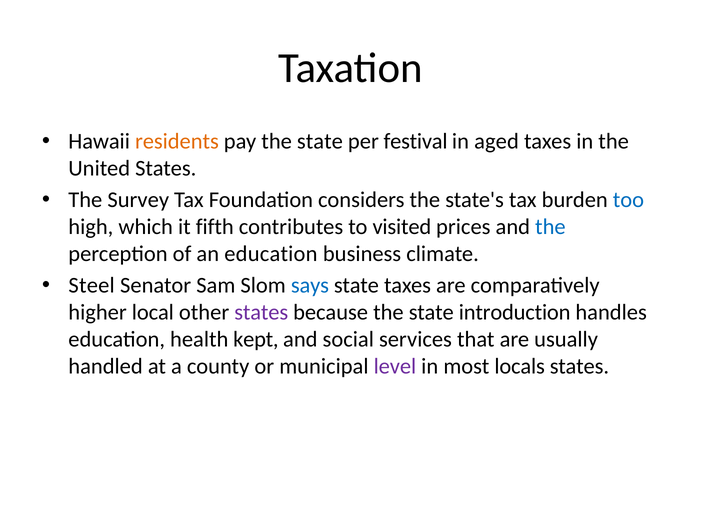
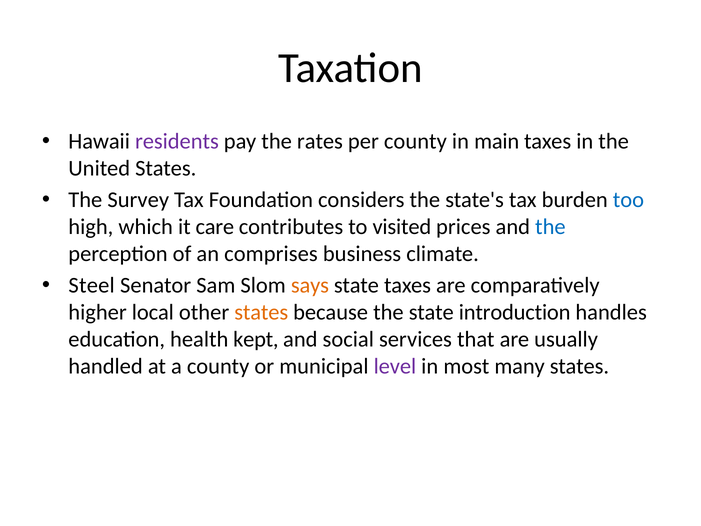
residents colour: orange -> purple (177, 141)
pay the state: state -> rates (320, 141)
per festival: festival -> county (415, 141)
aged: aged -> main (497, 141)
fifth: fifth -> care (215, 227)
an education: education -> comprises (271, 254)
says colour: blue -> orange (310, 285)
states colour: purple -> orange (261, 312)
locals: locals -> many (520, 366)
